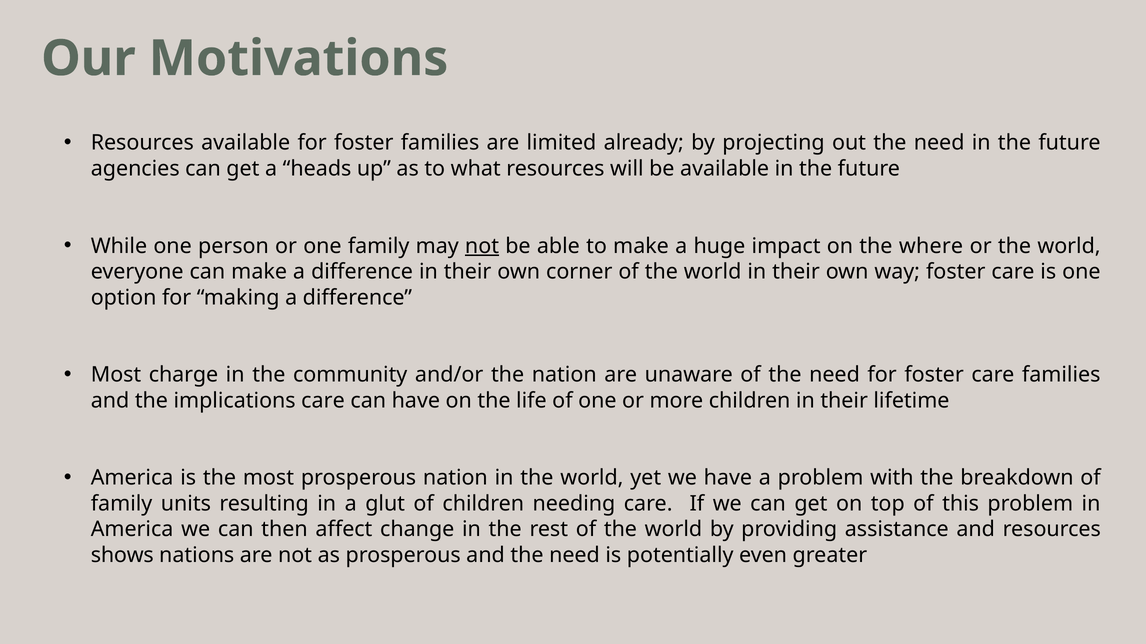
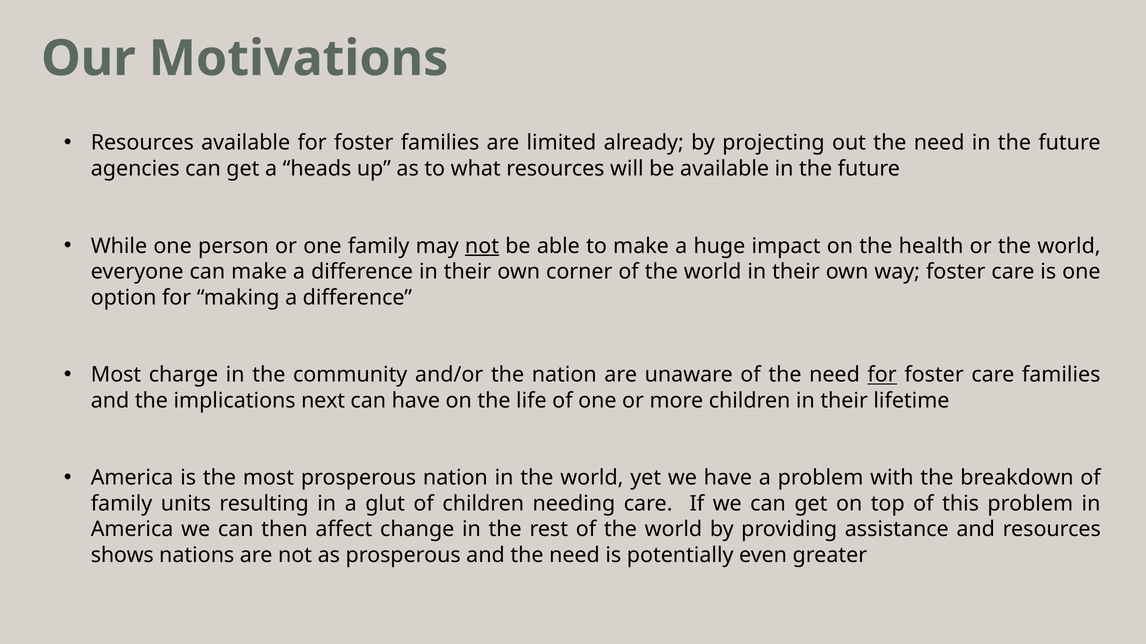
where: where -> health (931, 246)
for underline: none -> present (882, 375)
implications care: care -> next (323, 401)
